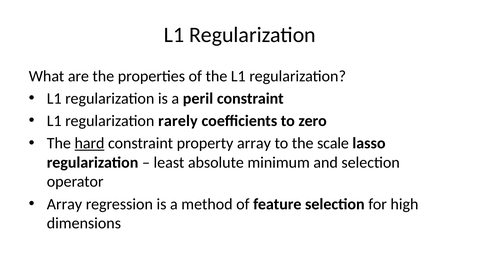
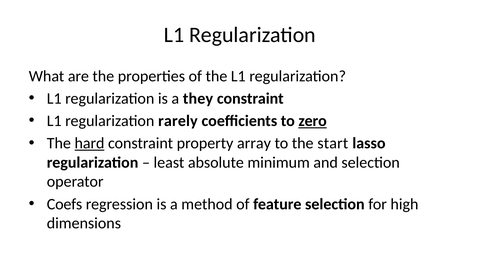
peril: peril -> they (198, 99)
zero underline: none -> present (313, 121)
scale: scale -> start (333, 143)
Array: Array -> Coefs (65, 204)
